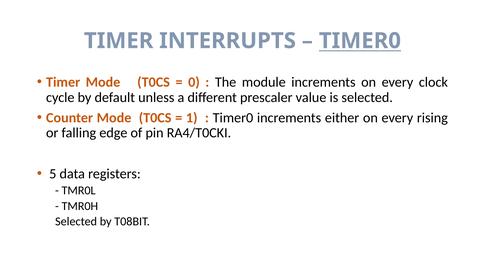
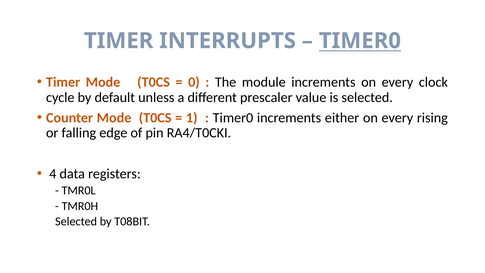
5: 5 -> 4 (53, 174)
